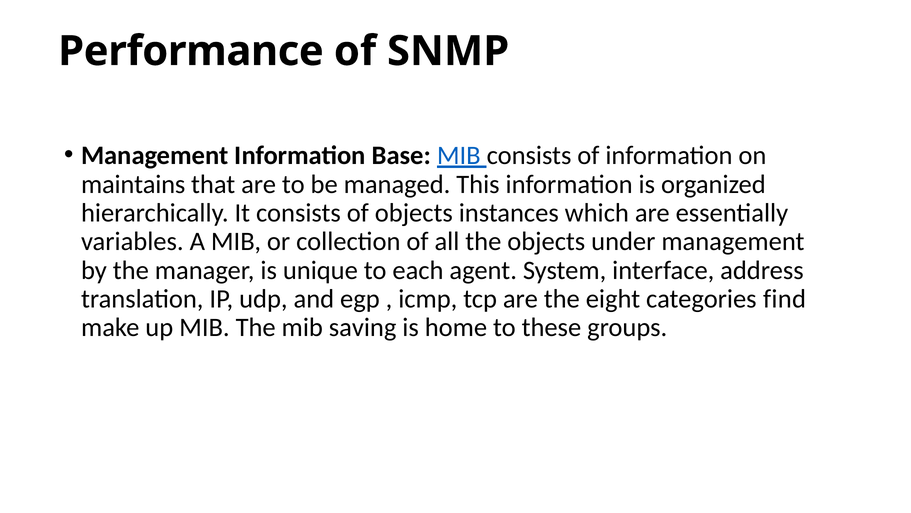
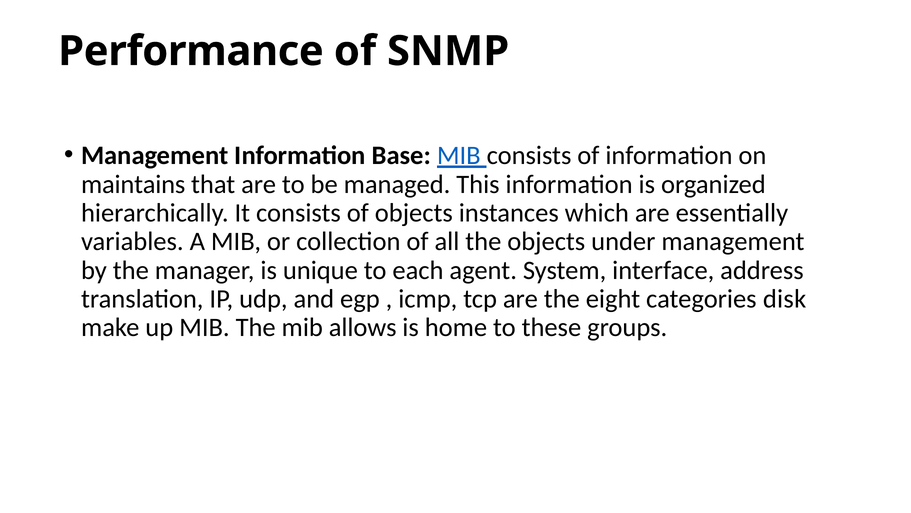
find: find -> disk (785, 299)
saving: saving -> allows (363, 327)
